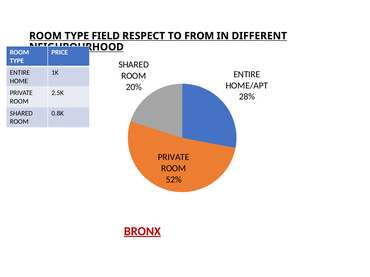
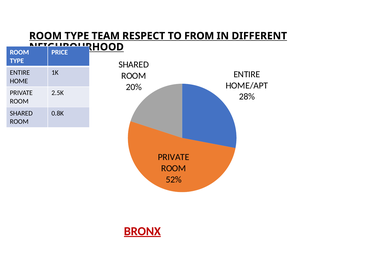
FIELD: FIELD -> TEAM (106, 36)
